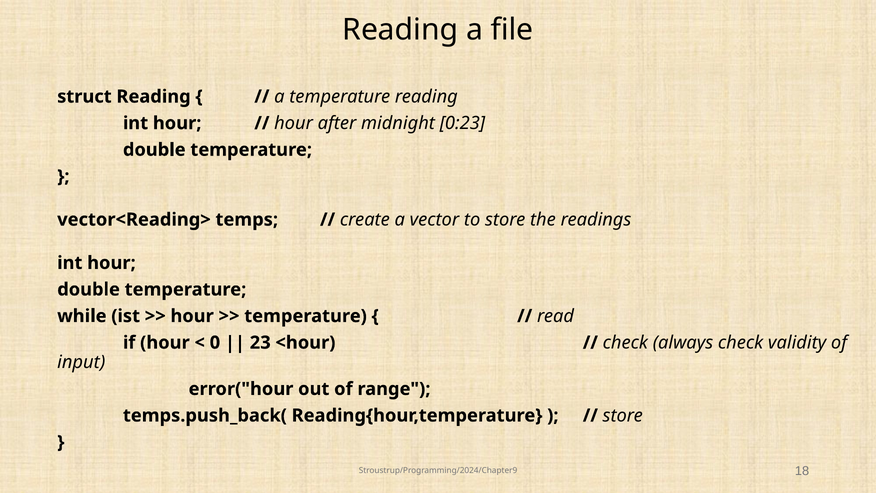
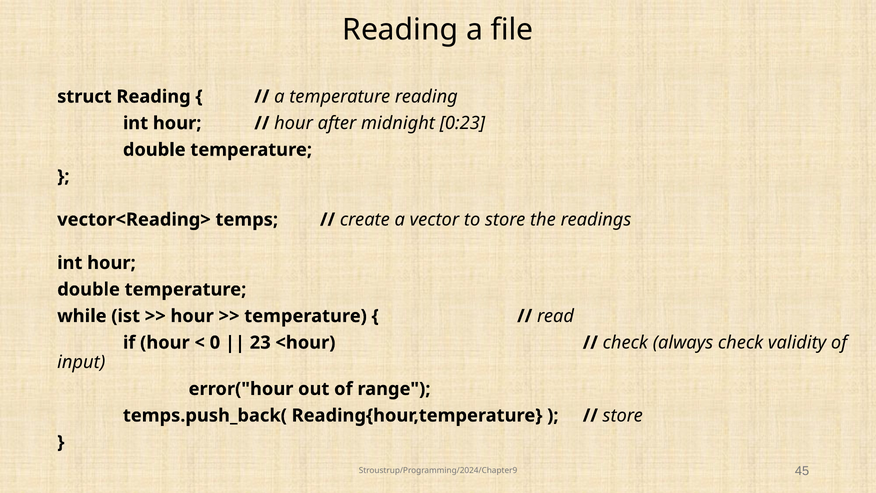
18: 18 -> 45 (802, 471)
